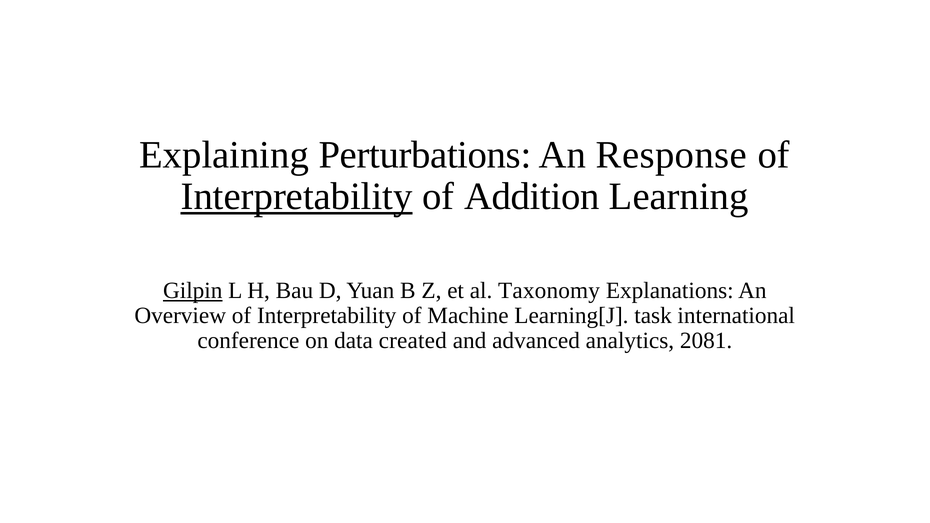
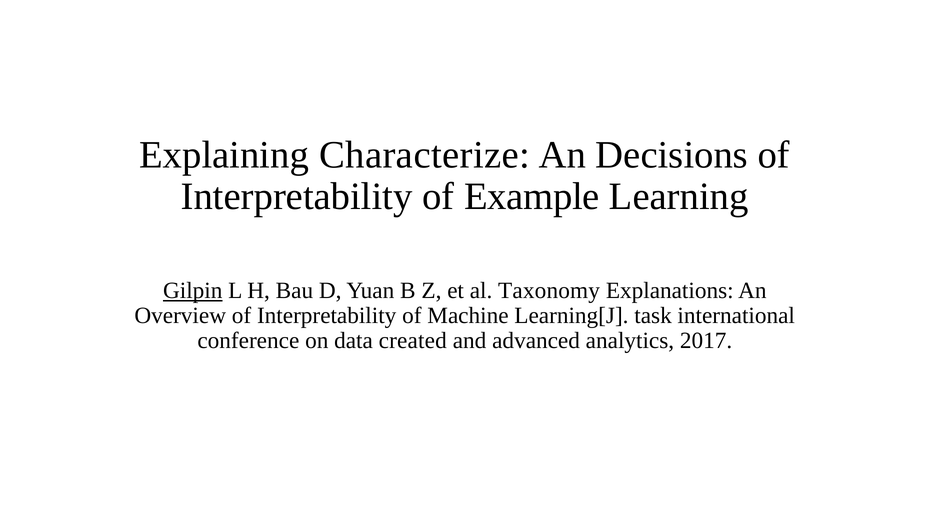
Perturbations: Perturbations -> Characterize (425, 155)
Response: Response -> Decisions (672, 155)
Interpretability underline: present -> none (297, 197)
Addition: Addition -> Example (532, 197)
2081: 2081 -> 2017 (706, 341)
